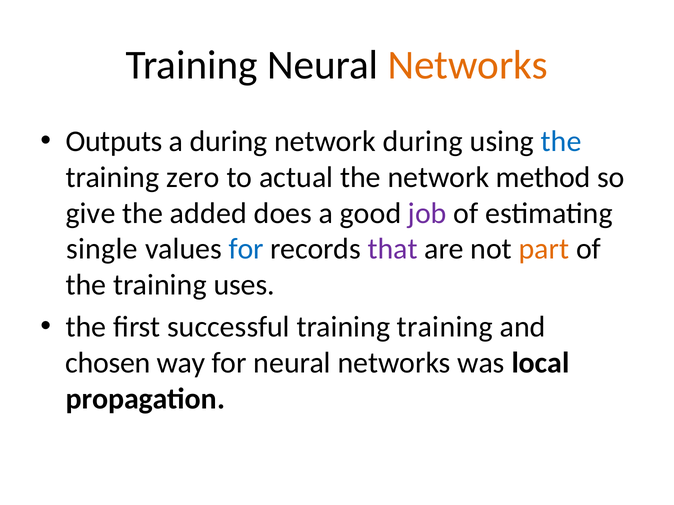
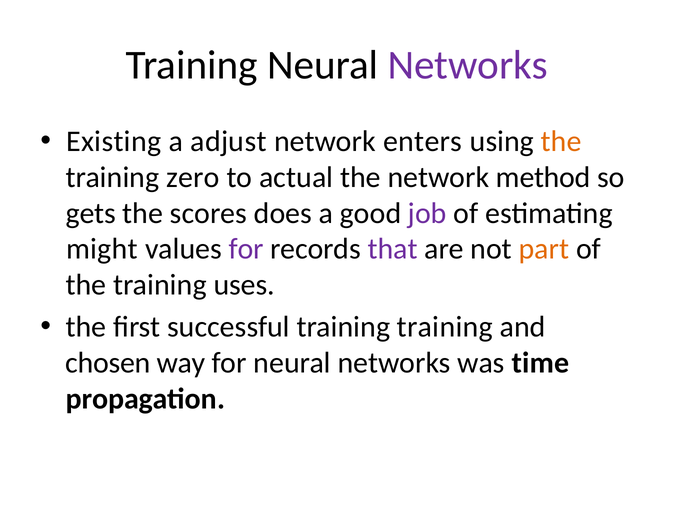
Networks colour: orange -> purple (468, 65)
Outputs: Outputs -> Existing (114, 141)
a during: during -> adjust (228, 141)
network during: during -> enters (423, 141)
the colour: blue -> orange (561, 141)
give: give -> gets (91, 213)
added: added -> scores (208, 213)
single: single -> might (102, 249)
for colour: blue -> purple (246, 249)
local: local -> time (540, 363)
